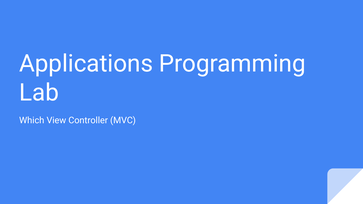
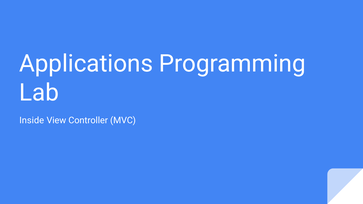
Which: Which -> Inside (32, 120)
